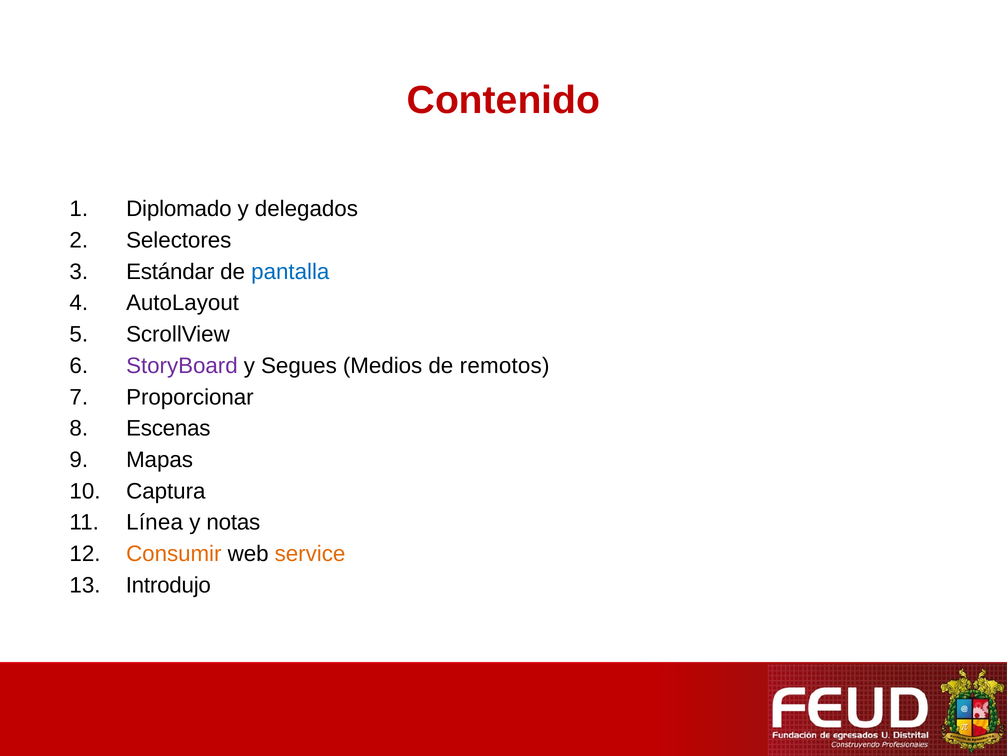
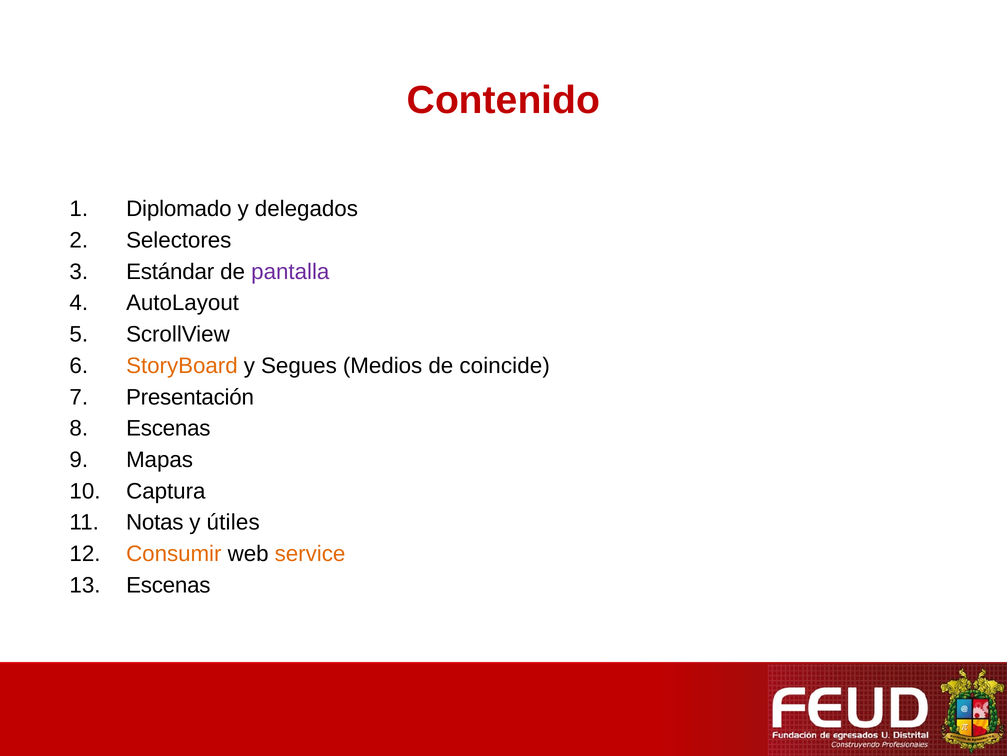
pantalla colour: blue -> purple (290, 271)
StoryBoard colour: purple -> orange (182, 365)
remotos: remotos -> coincide (505, 365)
Proporcionar: Proporcionar -> Presentación (190, 397)
Línea: Línea -> Notas (155, 522)
notas: notas -> útiles (233, 522)
Introdujo: Introdujo -> Escenas (168, 585)
